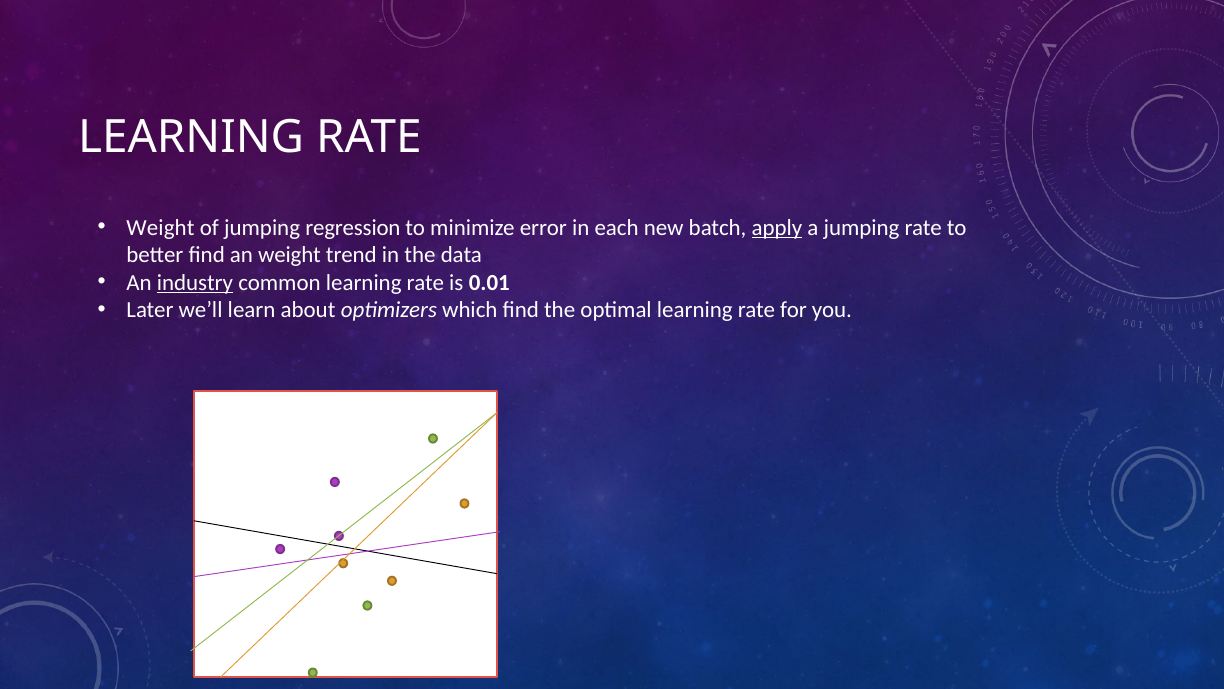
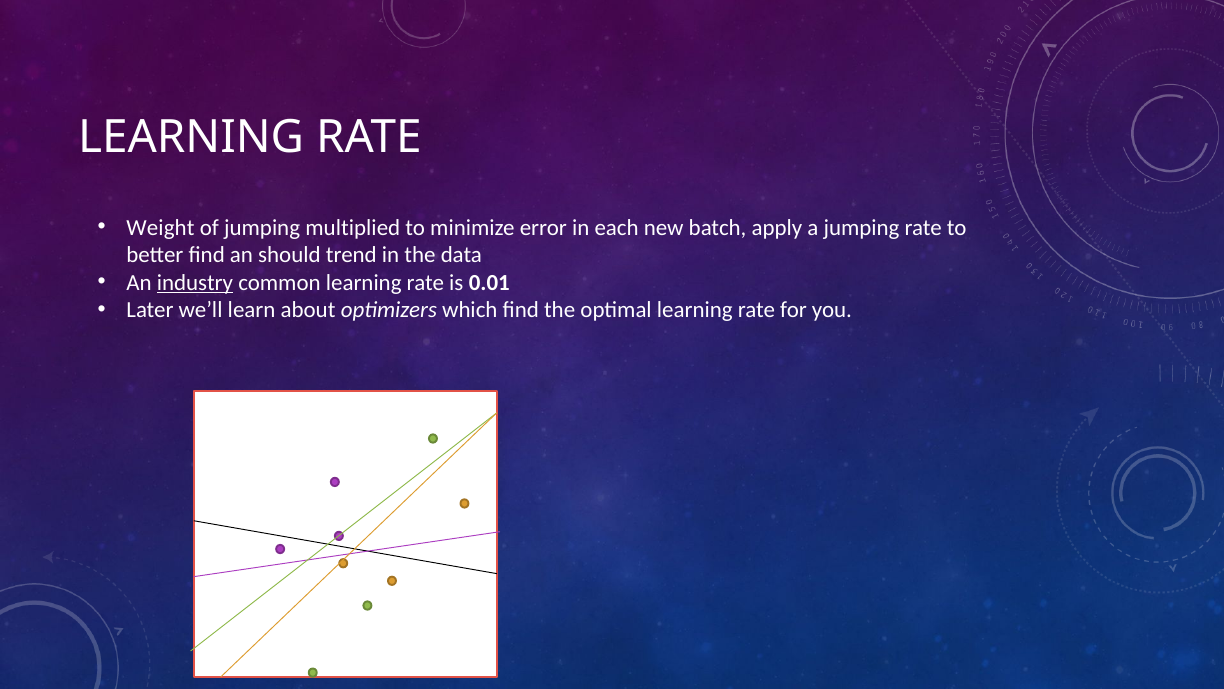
regression: regression -> multiplied (353, 227)
apply underline: present -> none (777, 227)
an weight: weight -> should (289, 255)
